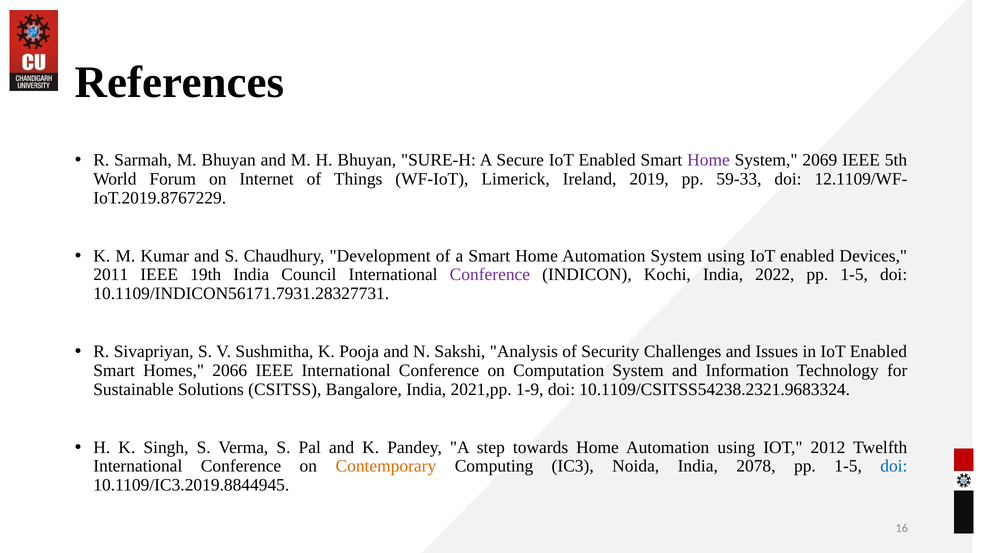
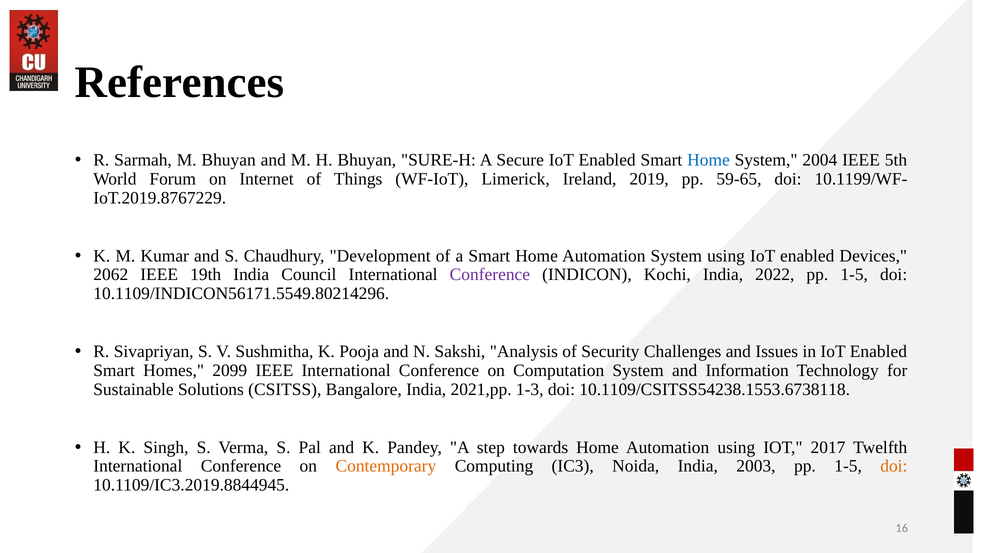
Home colour: purple -> blue (708, 160)
2069: 2069 -> 2004 (820, 160)
59-33: 59-33 -> 59-65 (739, 179)
12.1109/WF-: 12.1109/WF- -> 10.1199/WF- (861, 179)
2011: 2011 -> 2062 (111, 275)
10.1109/INDICON56171.7931.28327731: 10.1109/INDICON56171.7931.28327731 -> 10.1109/INDICON56171.5549.80214296 (241, 294)
2066: 2066 -> 2099 (230, 370)
1-9: 1-9 -> 1-3 (530, 389)
10.1109/CSITSS54238.2321.9683324: 10.1109/CSITSS54238.2321.9683324 -> 10.1109/CSITSS54238.1553.6738118 (715, 389)
2012: 2012 -> 2017 (828, 447)
2078: 2078 -> 2003 (756, 466)
doi colour: blue -> orange (894, 466)
